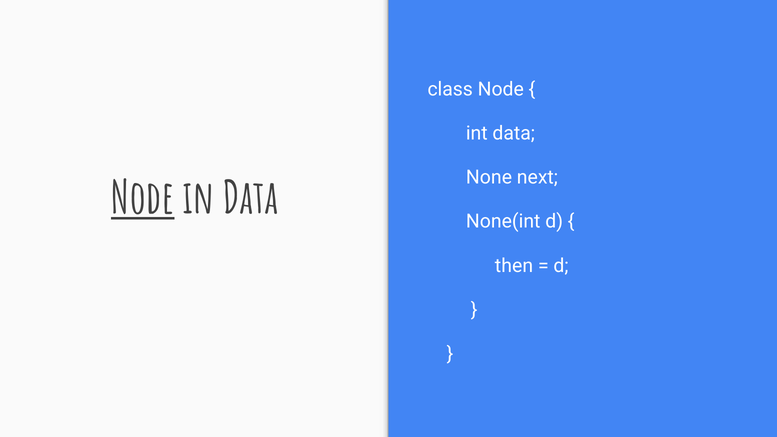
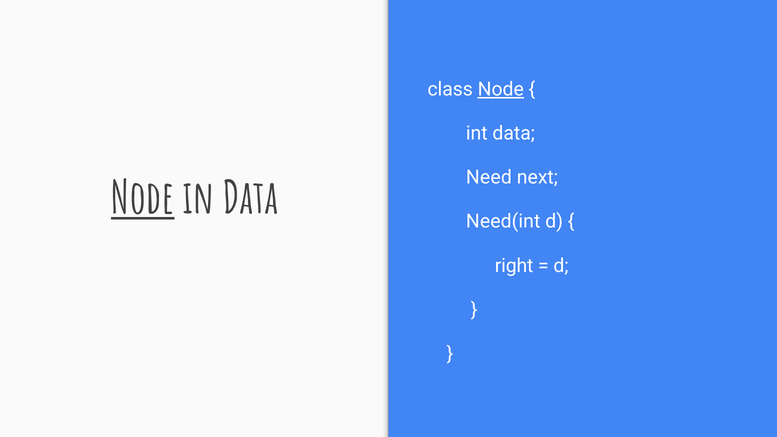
Node underline: none -> present (501, 89)
None: None -> Need (489, 178)
None(int: None(int -> Need(int (503, 222)
then: then -> right (514, 266)
